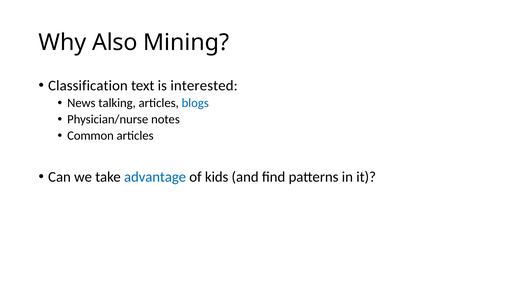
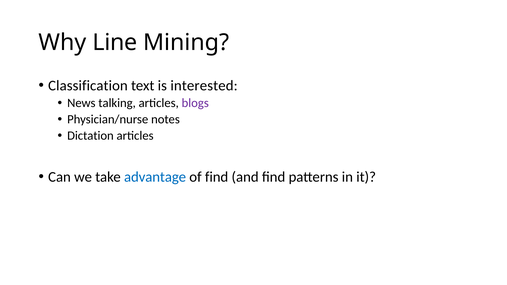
Also: Also -> Line (115, 43)
blogs colour: blue -> purple (195, 103)
Common: Common -> Dictation (90, 136)
of kids: kids -> find (217, 177)
